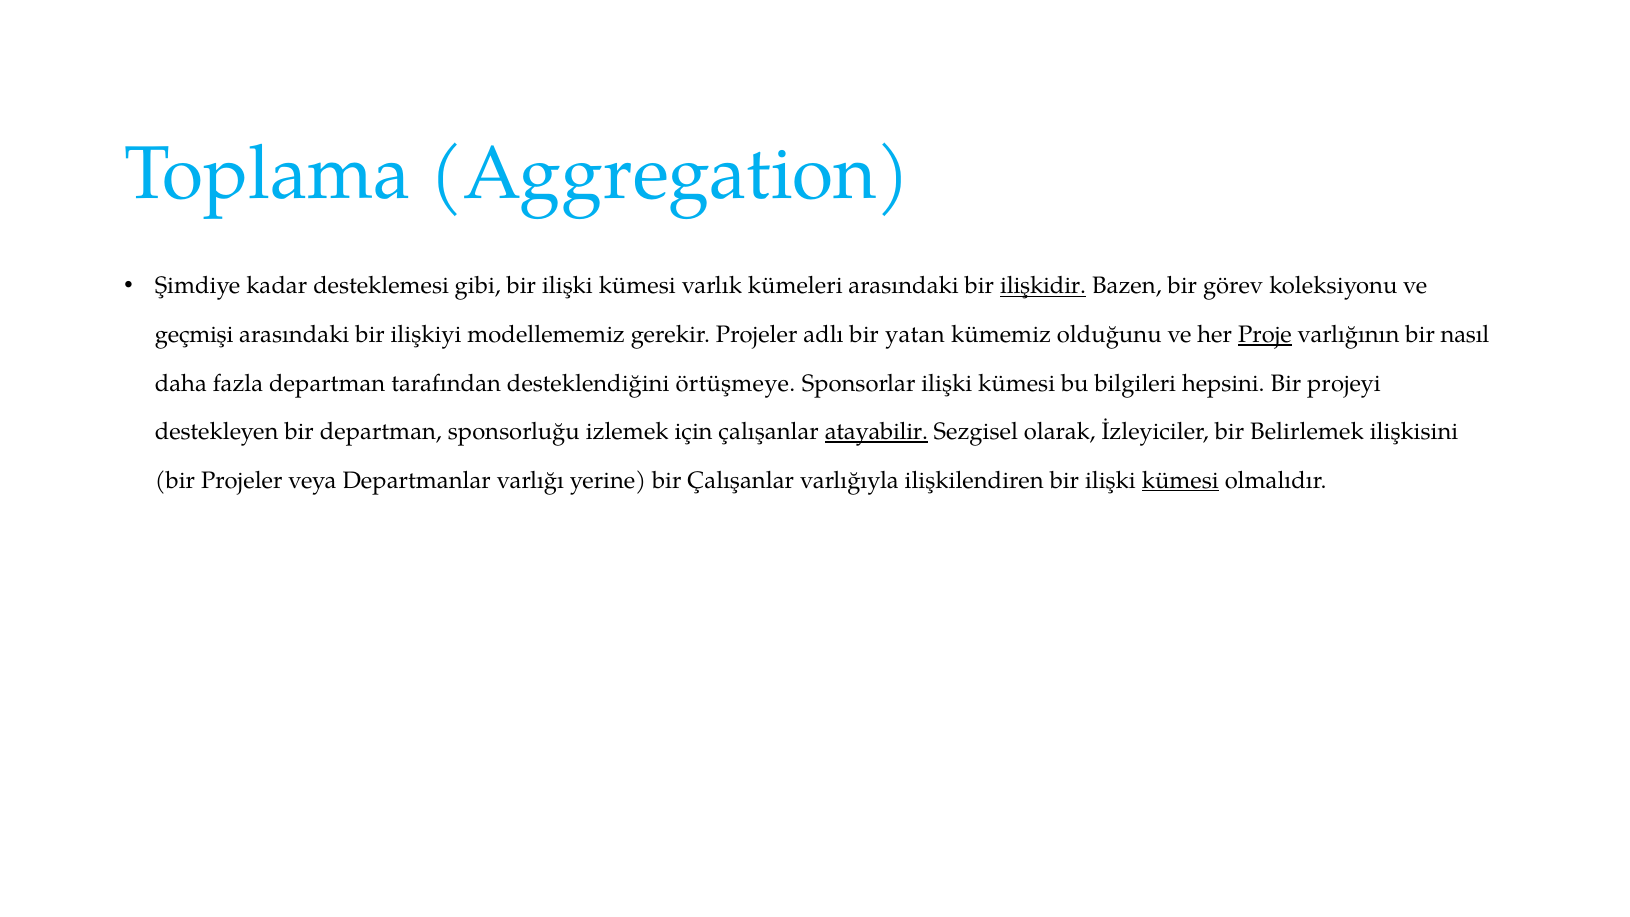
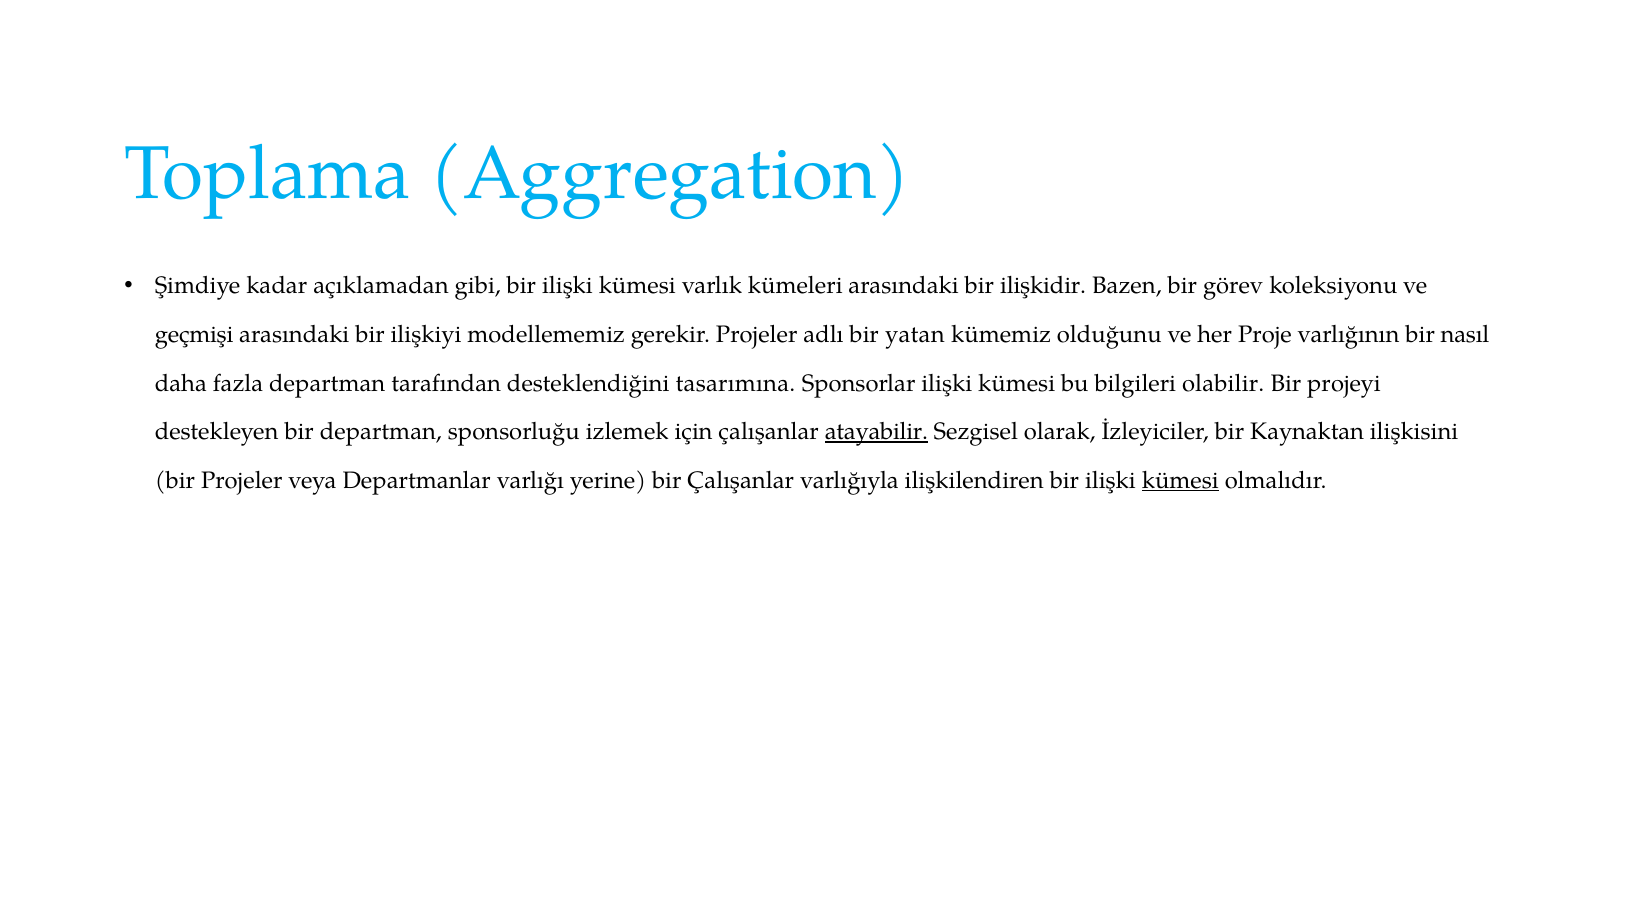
desteklemesi: desteklemesi -> açıklamadan (381, 286)
ilişkidir underline: present -> none (1043, 286)
Proje underline: present -> none (1265, 335)
örtüşmeye: örtüşmeye -> tasarımına (735, 383)
hepsini: hepsini -> olabilir (1223, 383)
Belirlemek: Belirlemek -> Kaynaktan (1307, 432)
